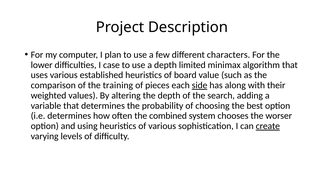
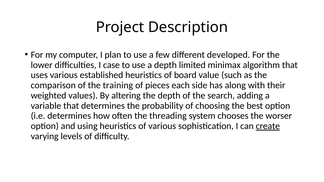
characters: characters -> developed (229, 55)
side underline: present -> none (200, 85)
combined: combined -> threading (168, 116)
